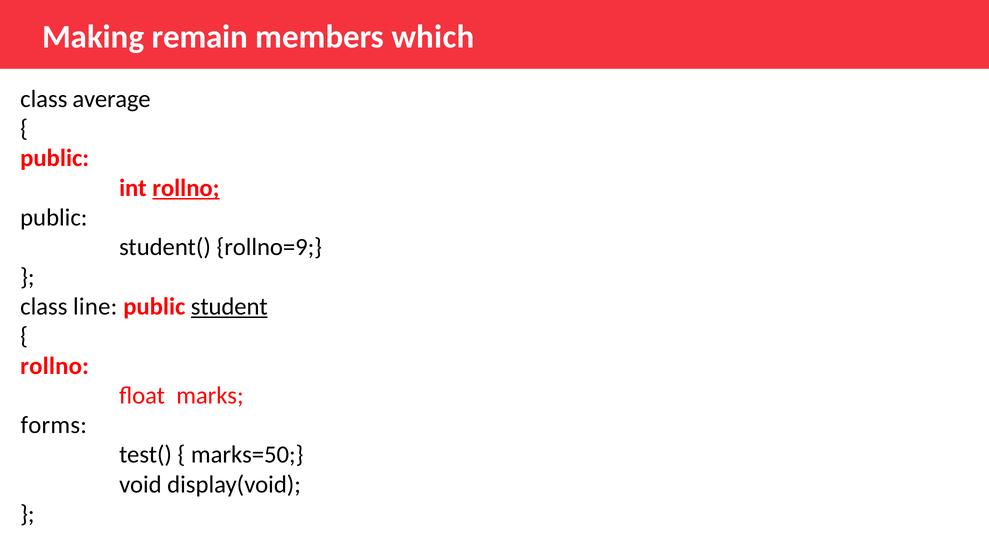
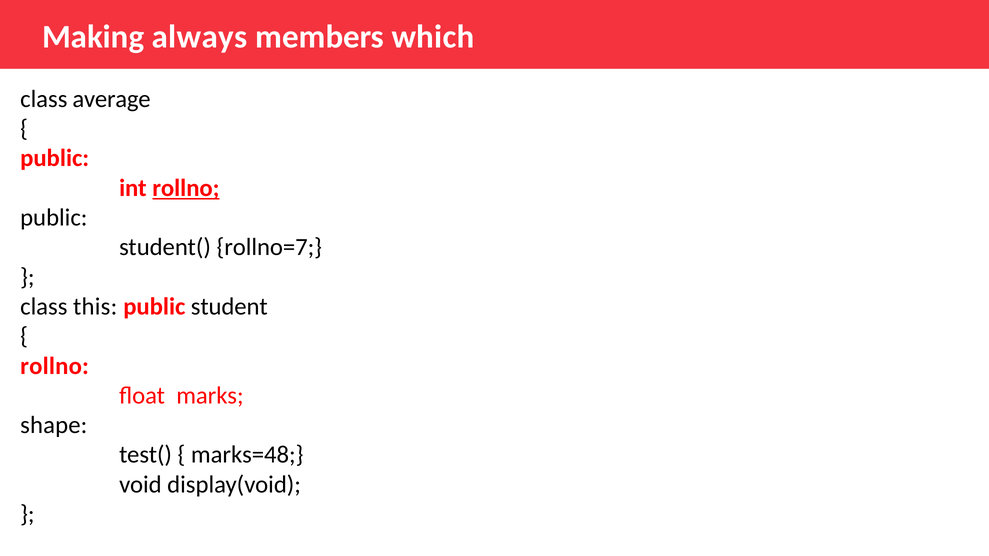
remain: remain -> always (200, 37)
rollno=9: rollno=9 -> rollno=7 (269, 247)
line: line -> this (95, 307)
student underline: present -> none (229, 307)
forms: forms -> shape (54, 425)
marks=50: marks=50 -> marks=48 (247, 455)
